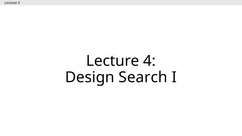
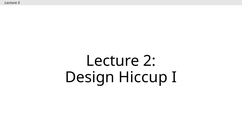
4: 4 -> 2 (149, 61)
Search: Search -> Hiccup (143, 77)
